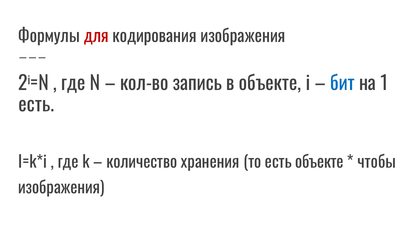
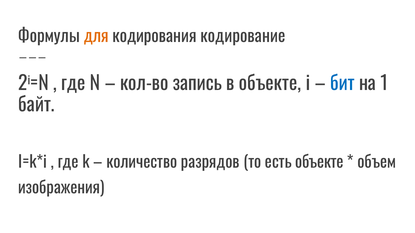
для colour: red -> orange (96, 37)
кодирования изображения: изображения -> кодирование (243, 37)
есть: есть -> байт (36, 105)
хранения: хранения -> разрядов (210, 163)
чтобы: чтобы -> объем (377, 163)
